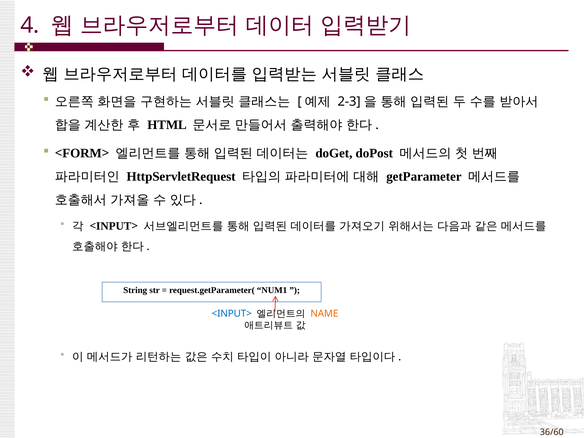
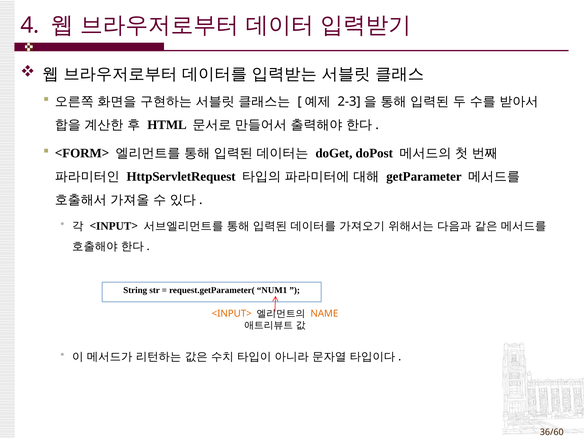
<INPUT> colour: blue -> orange (232, 314)
